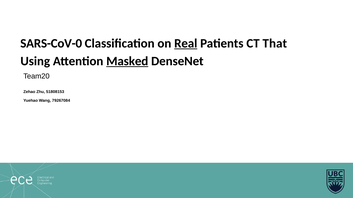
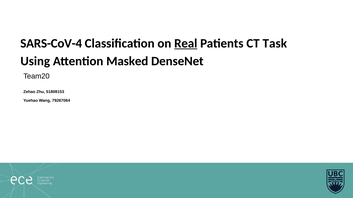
SARS-CoV-0: SARS-CoV-0 -> SARS-CoV-4 (51, 43)
That: That -> Task (275, 43)
Masked underline: present -> none (127, 61)
